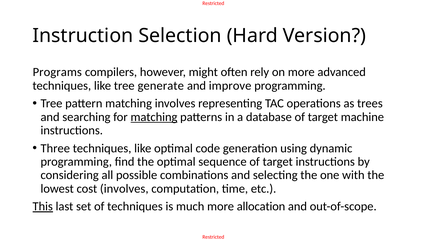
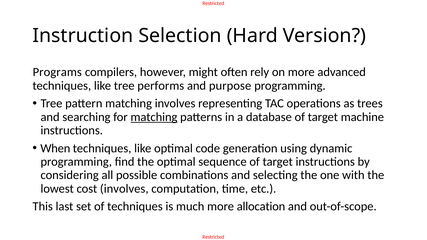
generate: generate -> performs (161, 86)
improve: improve -> purpose (230, 86)
Three: Three -> When (55, 148)
This underline: present -> none (43, 207)
